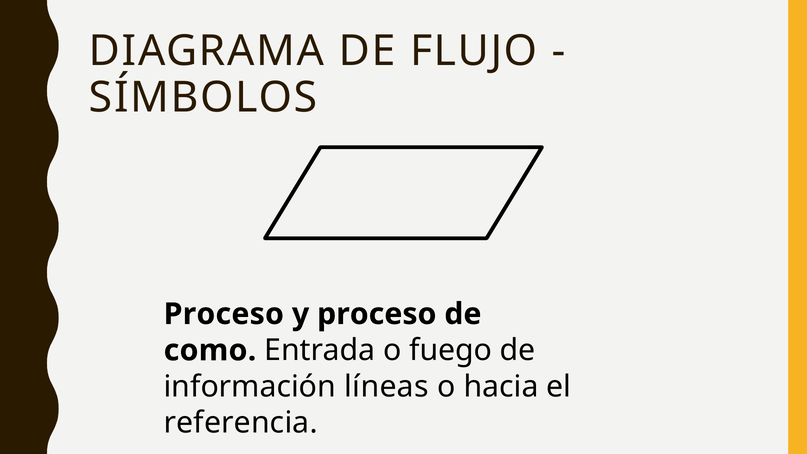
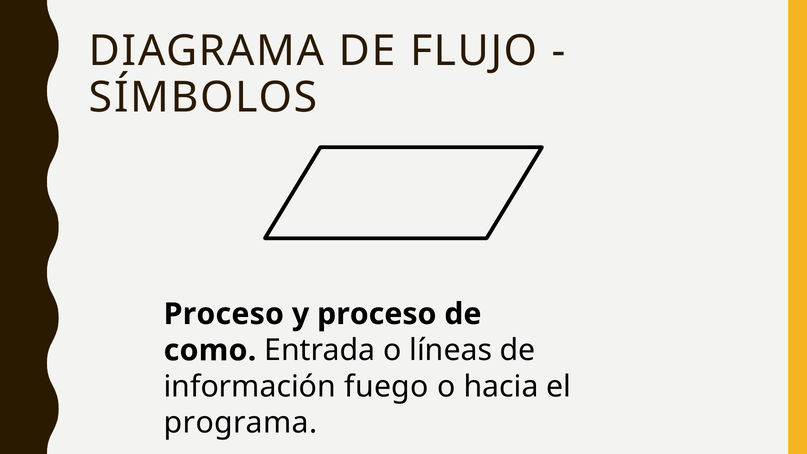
fuego: fuego -> líneas (451, 350)
líneas: líneas -> fuego (386, 387)
referencia: referencia -> programa (241, 423)
